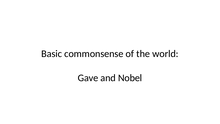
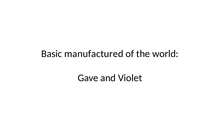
commonsense: commonsense -> manufactured (94, 54)
Nobel: Nobel -> Violet (130, 78)
